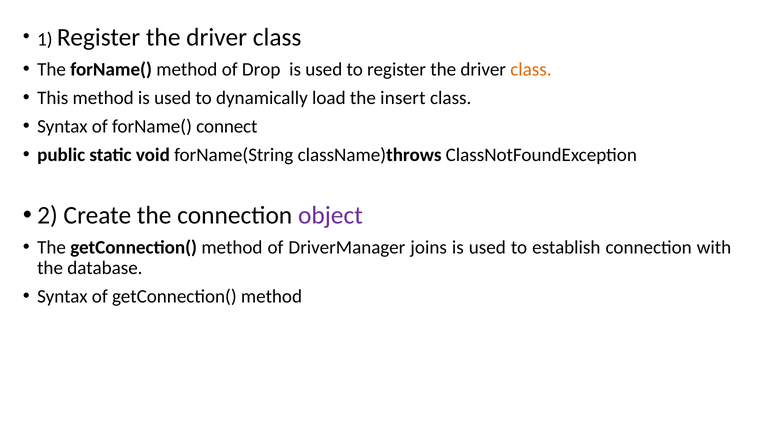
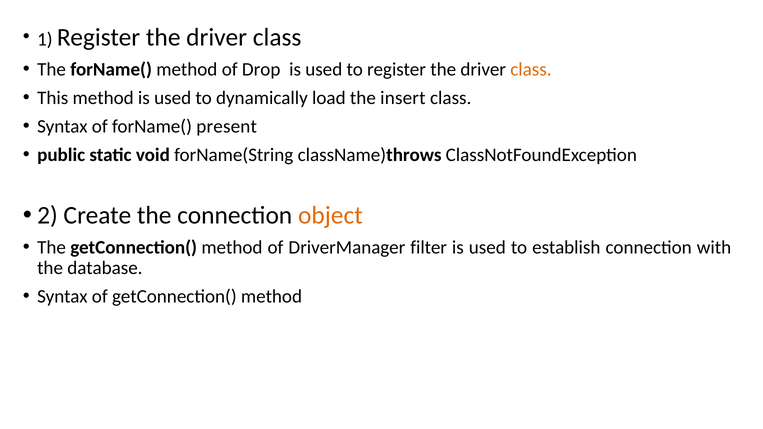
connect: connect -> present (227, 126)
object colour: purple -> orange (330, 215)
joins: joins -> filter (429, 247)
